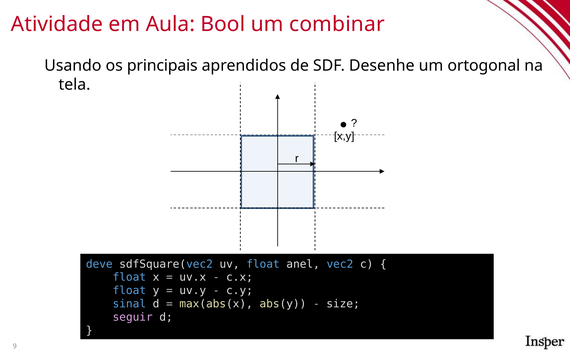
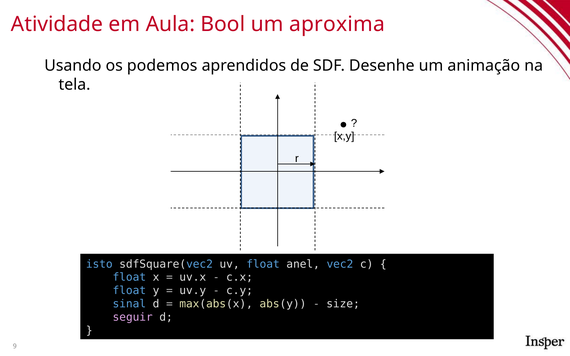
combinar: combinar -> aproxima (337, 24)
principais: principais -> podemos (162, 66)
ortogonal: ortogonal -> animação (484, 66)
deve: deve -> isto (99, 264)
